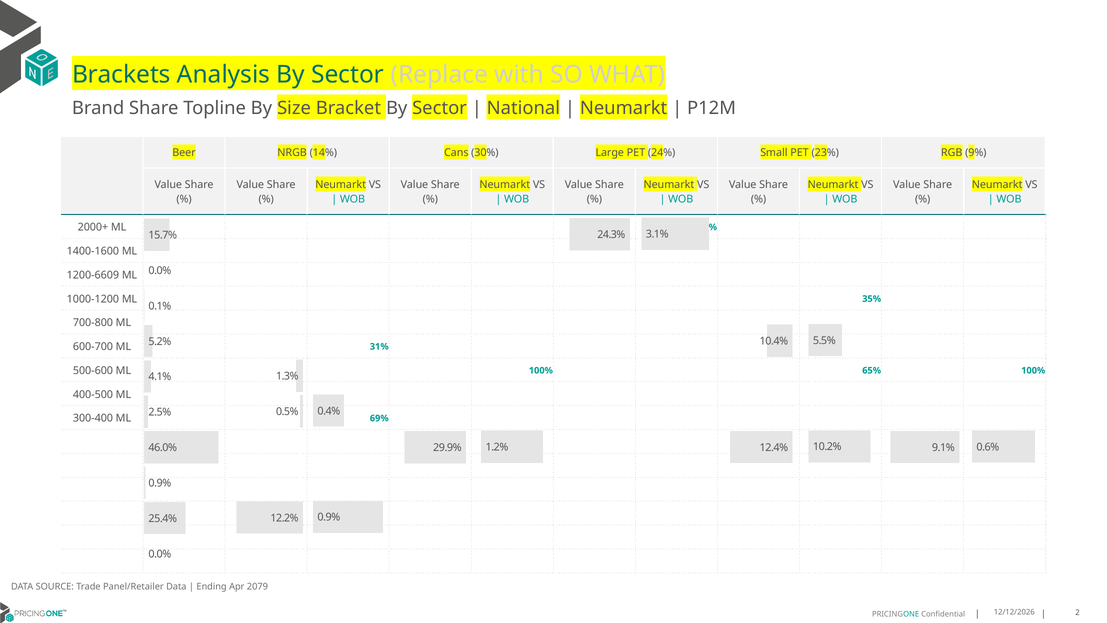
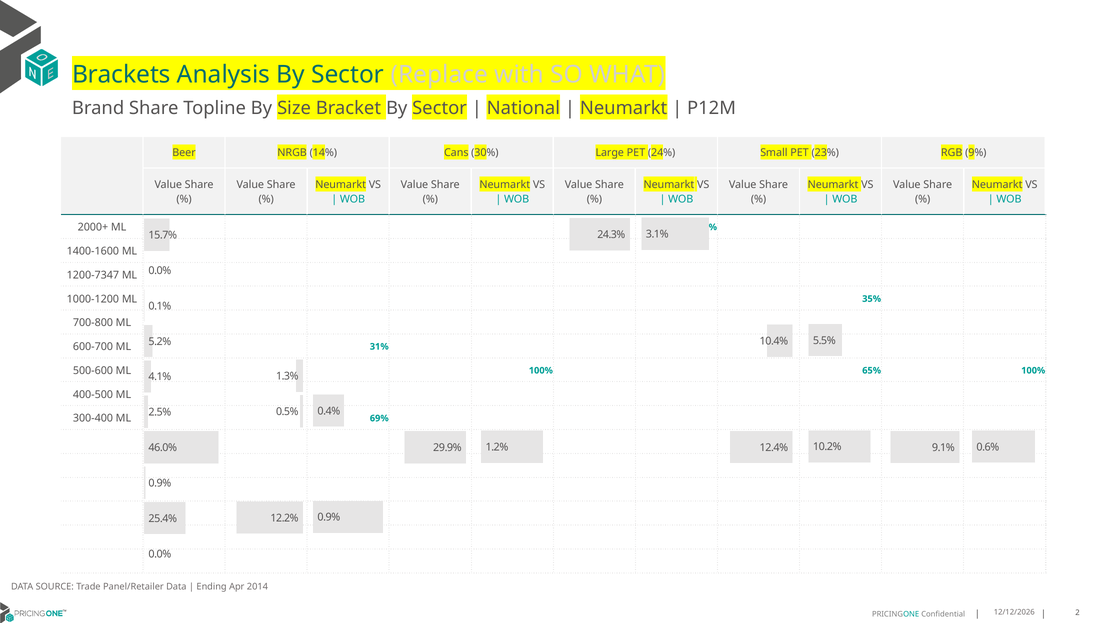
1200-6609: 1200-6609 -> 1200-7347 (93, 275)
2079: 2079 -> 2014 (257, 586)
